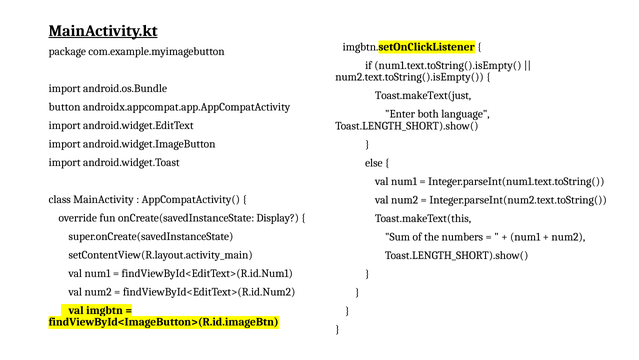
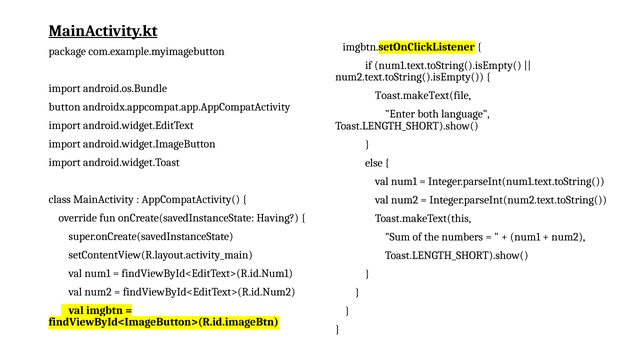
Toast.makeText(just: Toast.makeText(just -> Toast.makeText(file (423, 96)
Display: Display -> Having (278, 218)
